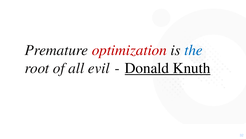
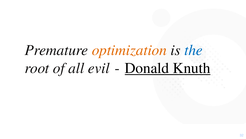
optimization colour: red -> orange (129, 50)
